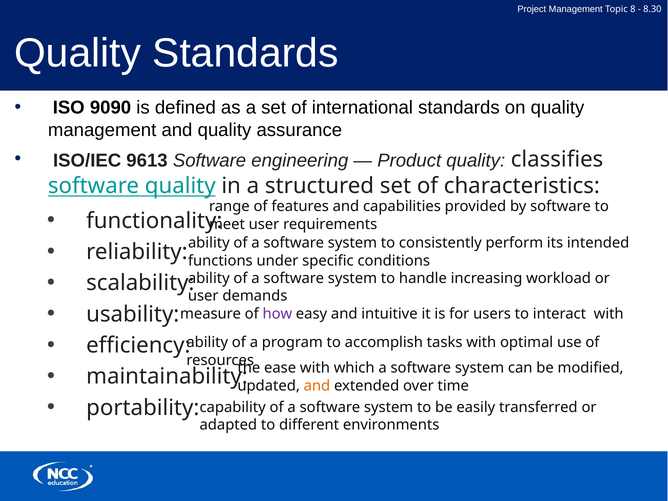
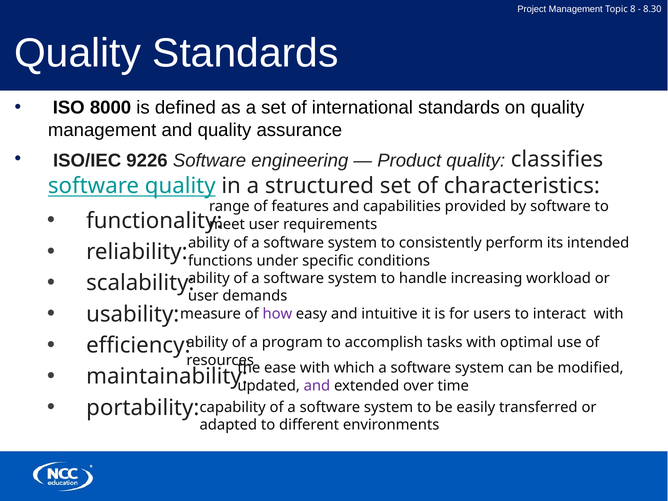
9090: 9090 -> 8000 (111, 108)
9613: 9613 -> 9226 (147, 160)
and colour: orange -> purple (317, 386)
